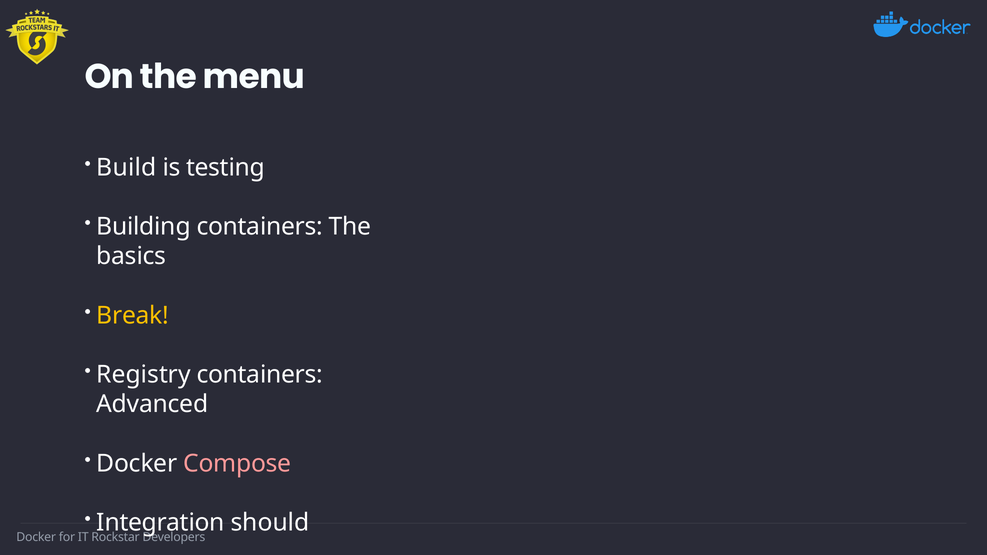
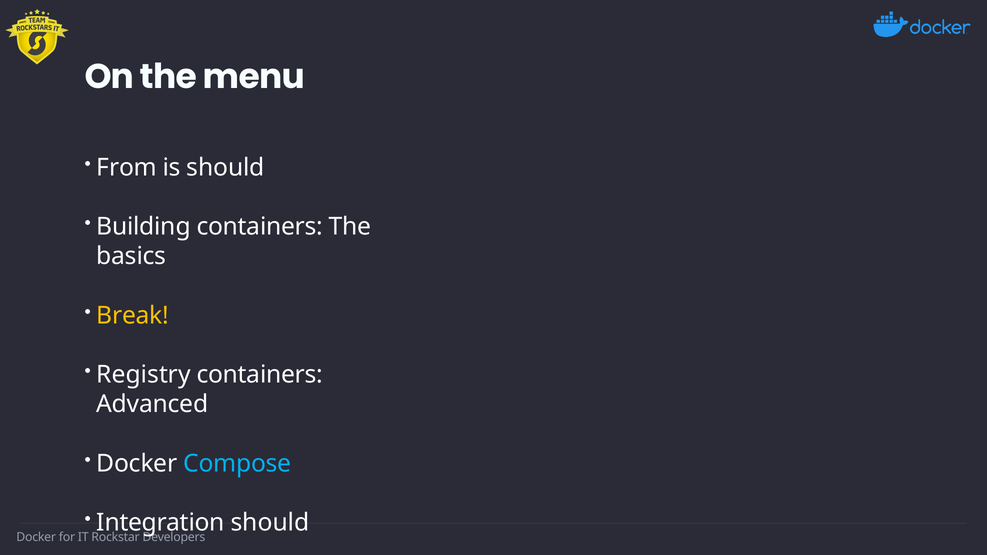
Build: Build -> From (127, 168)
is testing: testing -> should (225, 168)
Compose colour: pink -> light blue (237, 464)
